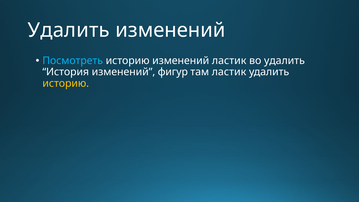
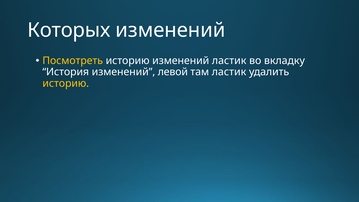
Удалить: Удалить -> Которых (69, 30)
Посмотреть colour: light blue -> yellow (73, 61)
во удалить: удалить -> вкладку (284, 61)
фигур: фигур -> левой (173, 72)
